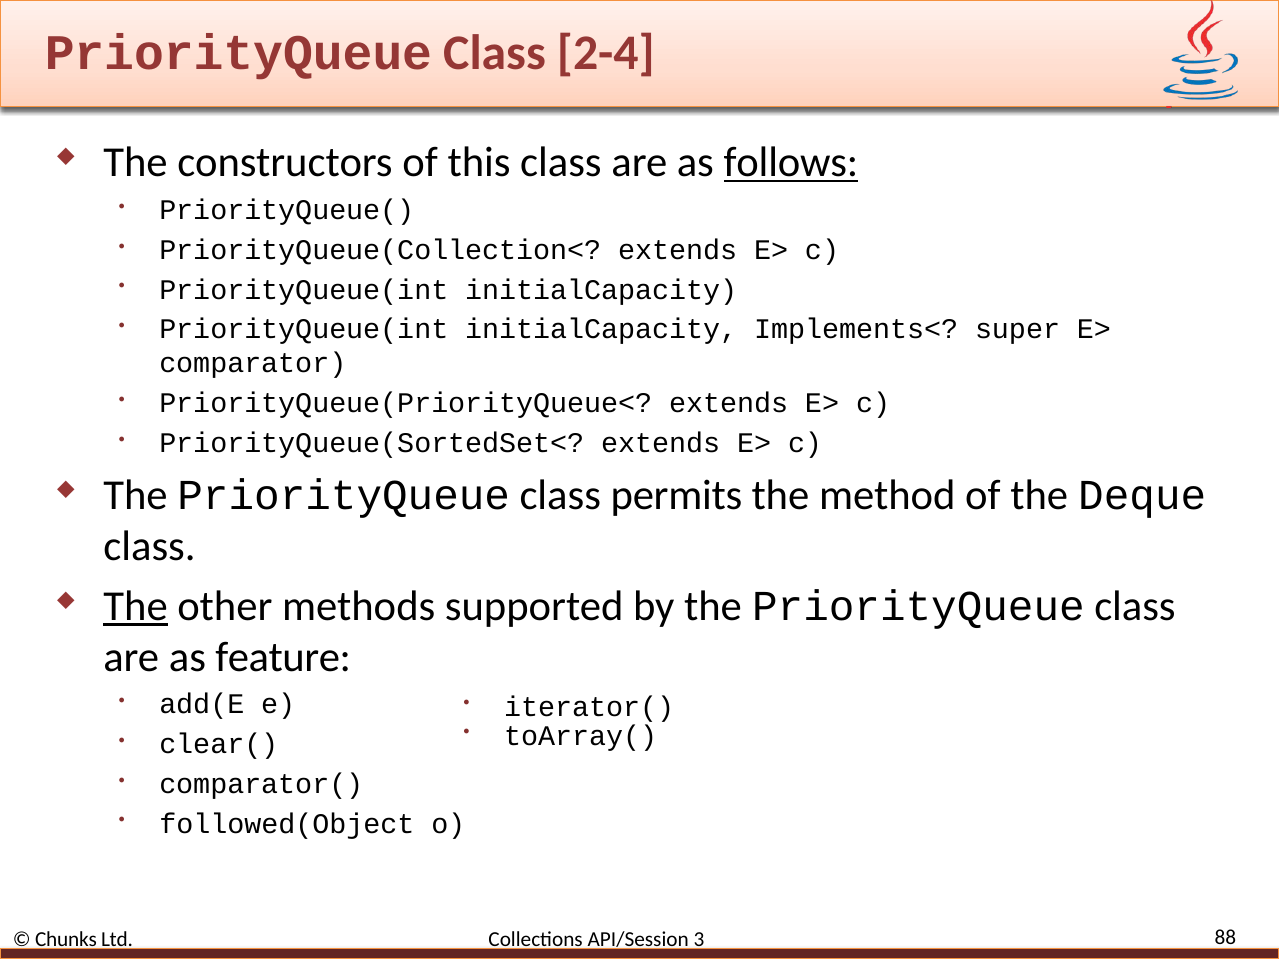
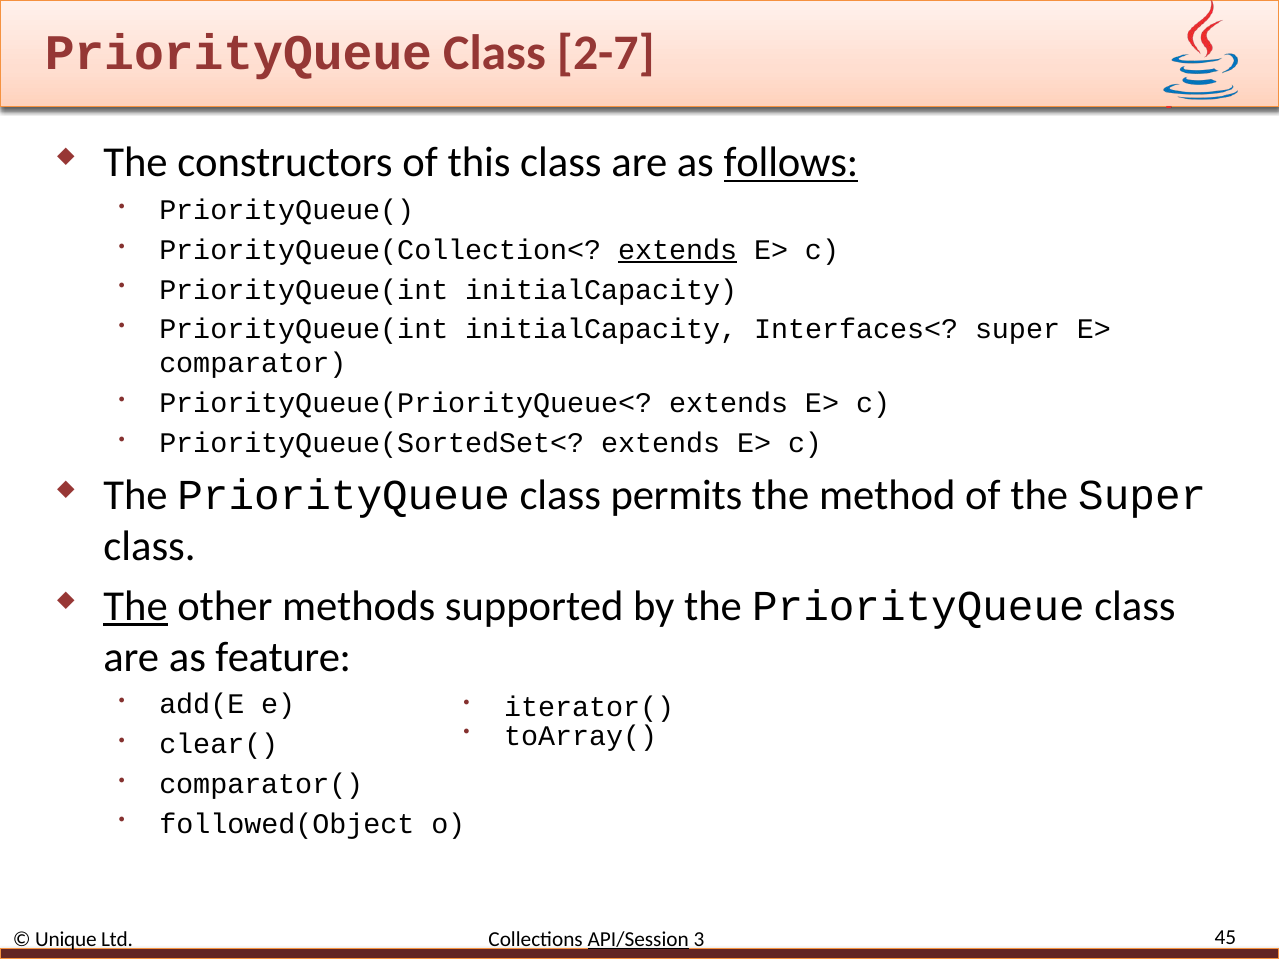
2-4: 2-4 -> 2-7 (606, 53)
extends underline: none -> present (678, 250)
Implements<: Implements< -> Interfaces< (856, 330)
the Deque: Deque -> Super (1142, 495)
Chunks: Chunks -> Unique (66, 939)
API/Session underline: none -> present (638, 939)
88: 88 -> 45 (1225, 938)
